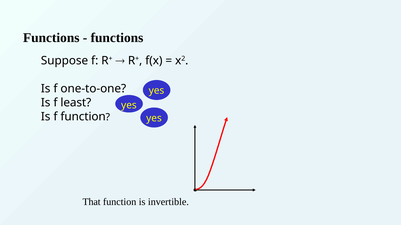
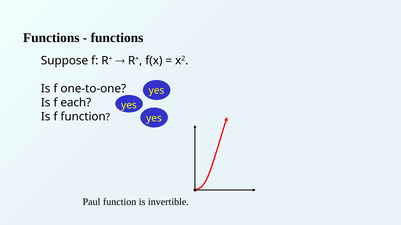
least: least -> each (76, 103)
That: That -> Paul (92, 203)
